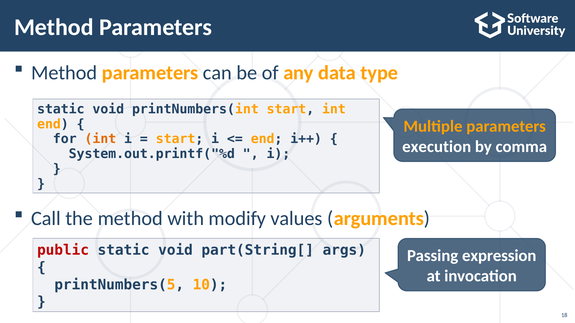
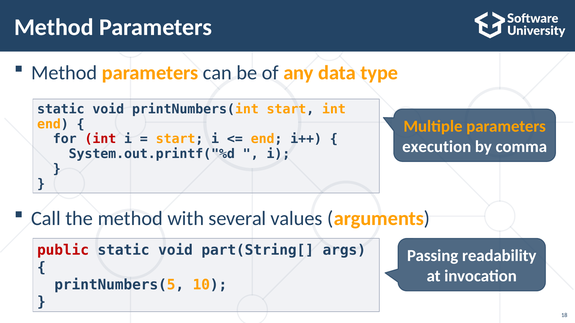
int colour: orange -> red (100, 139)
modify: modify -> several (237, 219)
expression: expression -> readability (499, 256)
